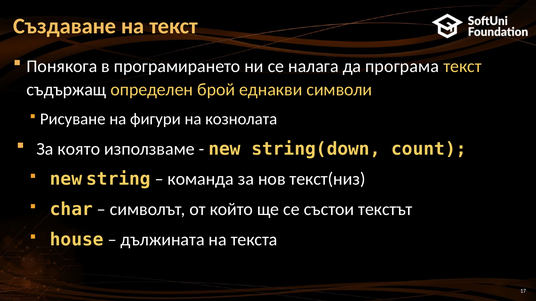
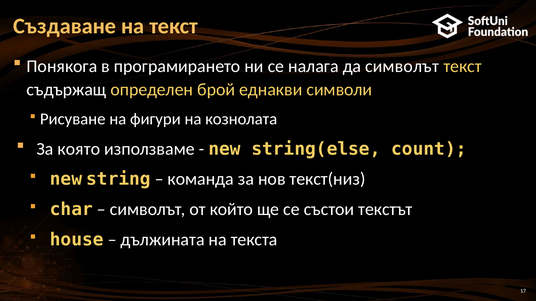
да програма: програма -> символът (402, 66)
string(down: string(down -> string(else (316, 149)
